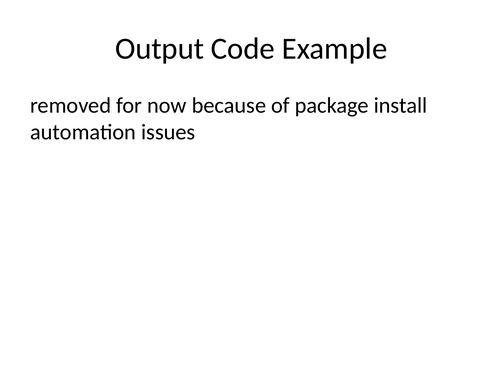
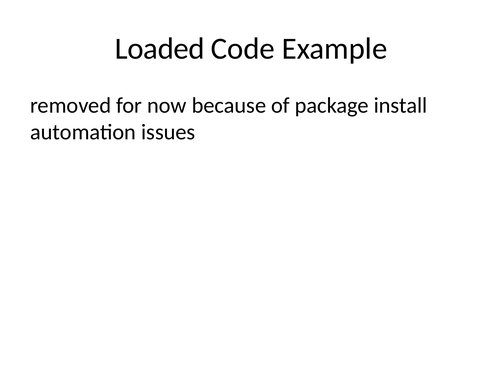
Output: Output -> Loaded (160, 49)
